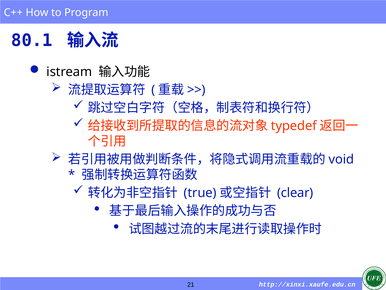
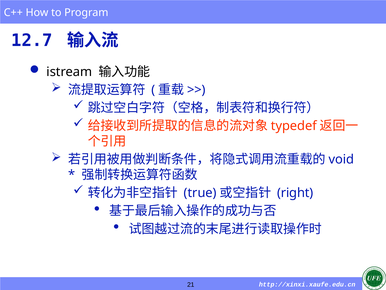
80.1: 80.1 -> 12.7 (32, 40)
clear: clear -> right (295, 193)
